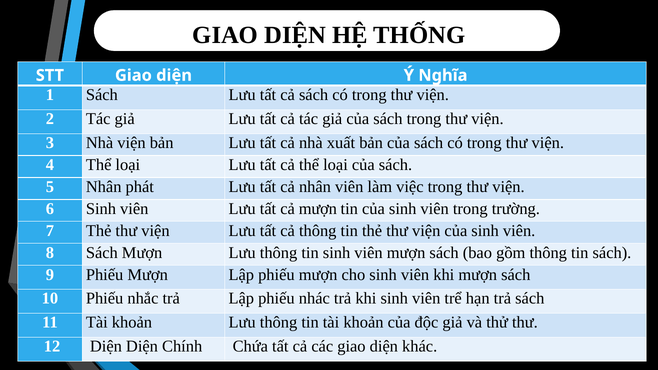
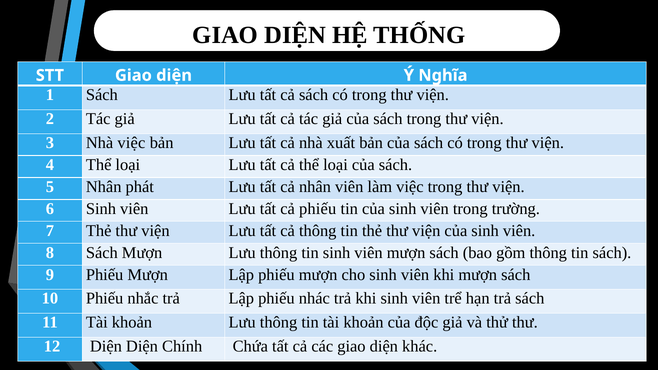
Nhà viện: viện -> việc (131, 143)
cả mượn: mượn -> phiếu (318, 209)
